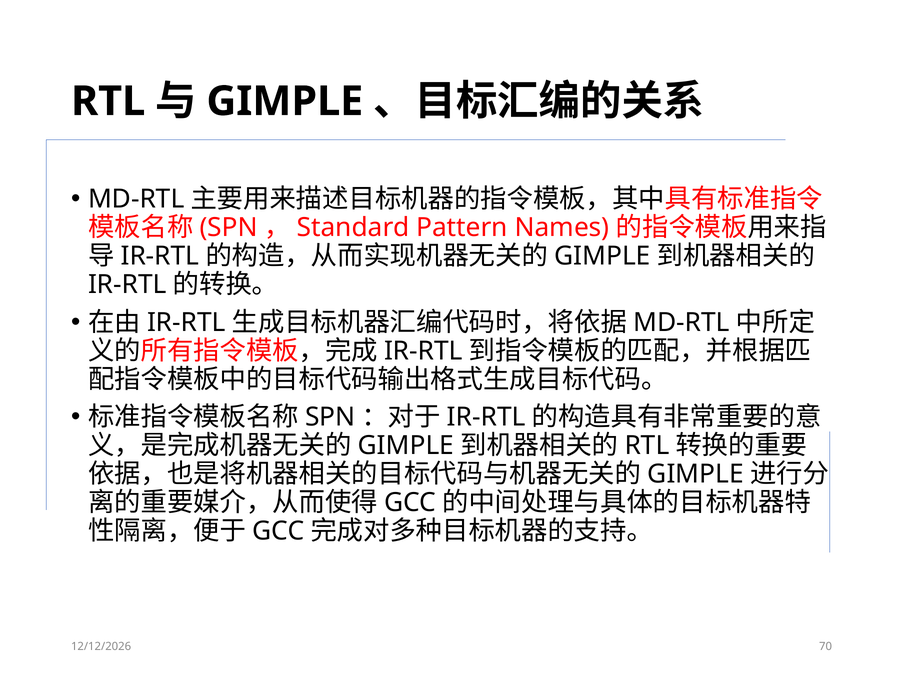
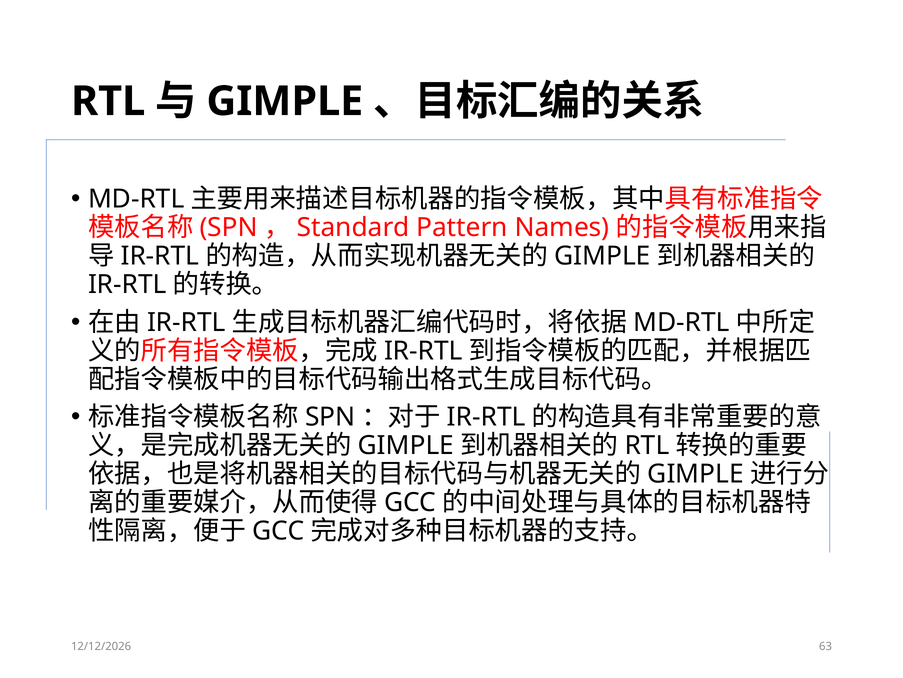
70: 70 -> 63 (826, 646)
